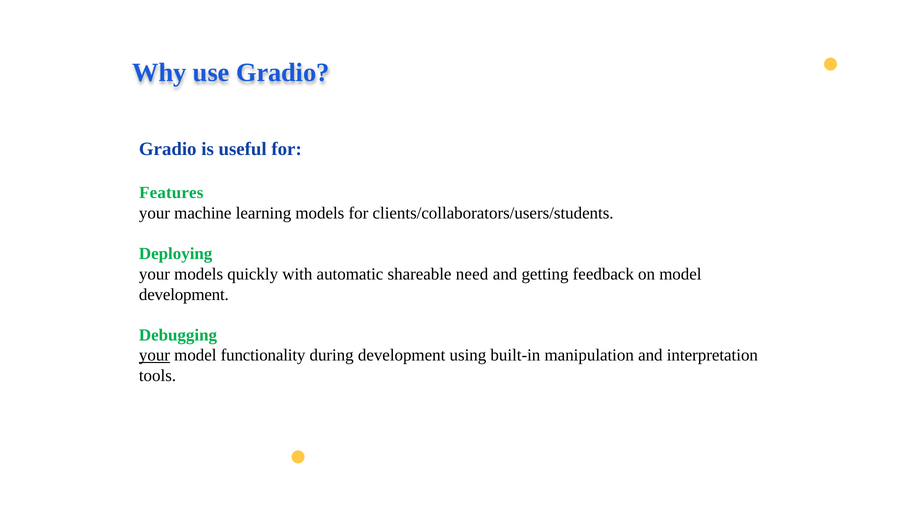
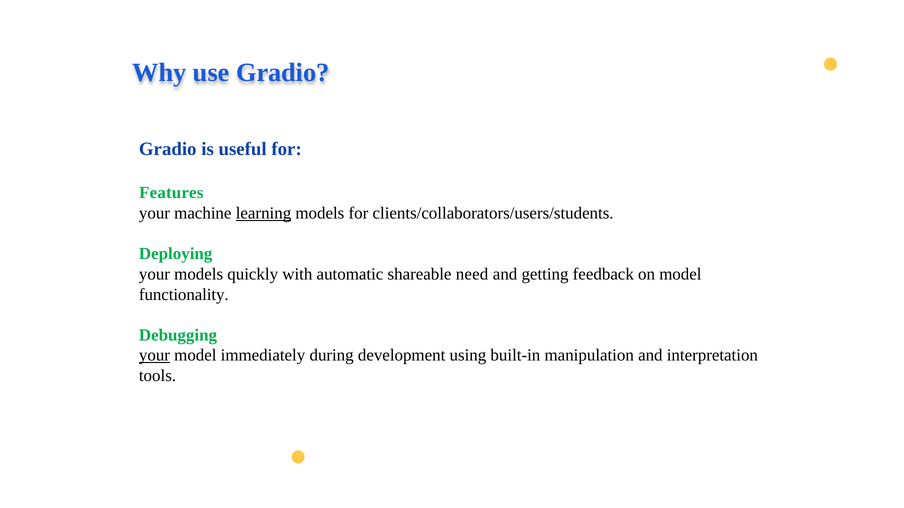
learning underline: none -> present (264, 213)
development: development -> functionality (184, 295)
functionality: functionality -> immediately (263, 356)
